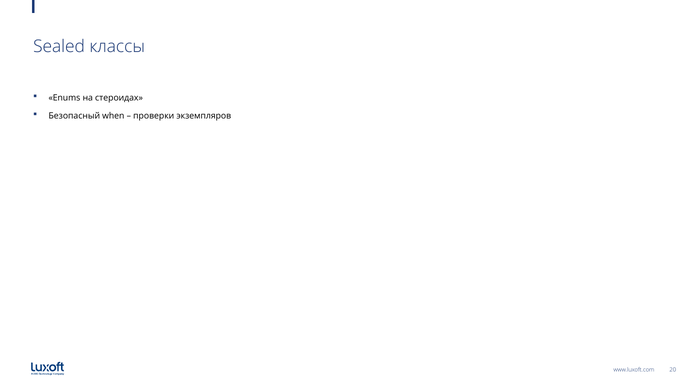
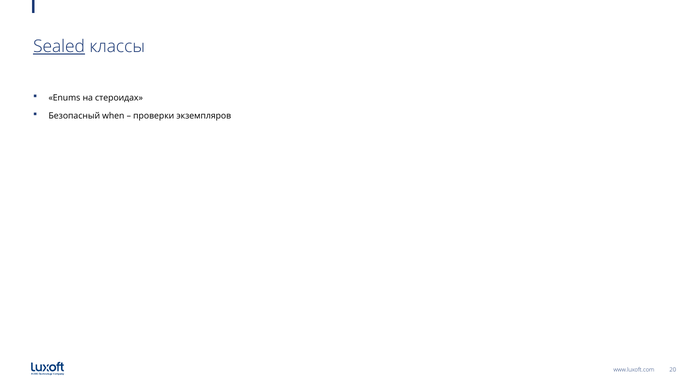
Sealed underline: none -> present (59, 46)
